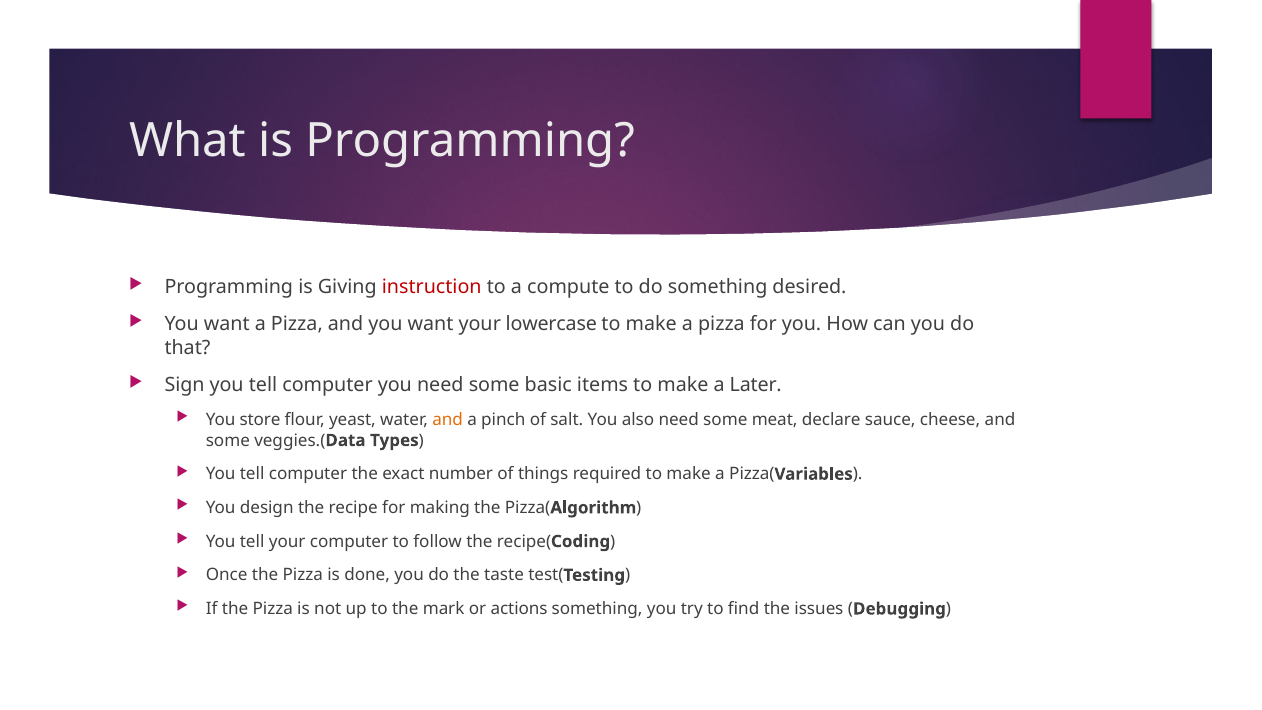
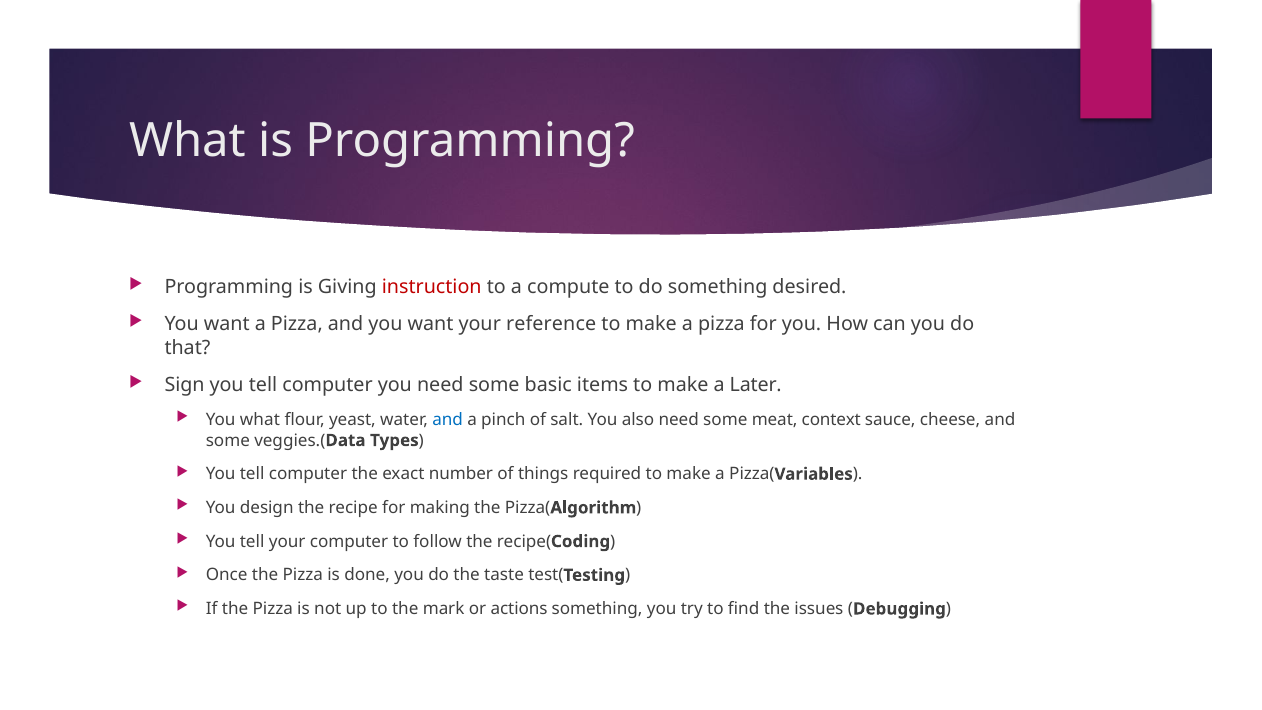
lowercase: lowercase -> reference (551, 324)
You store: store -> what (260, 420)
and colour: orange -> blue (448, 420)
declare: declare -> context (831, 420)
